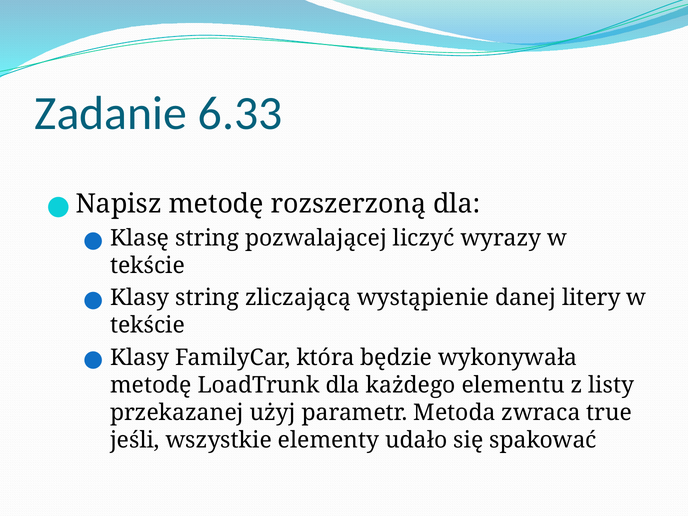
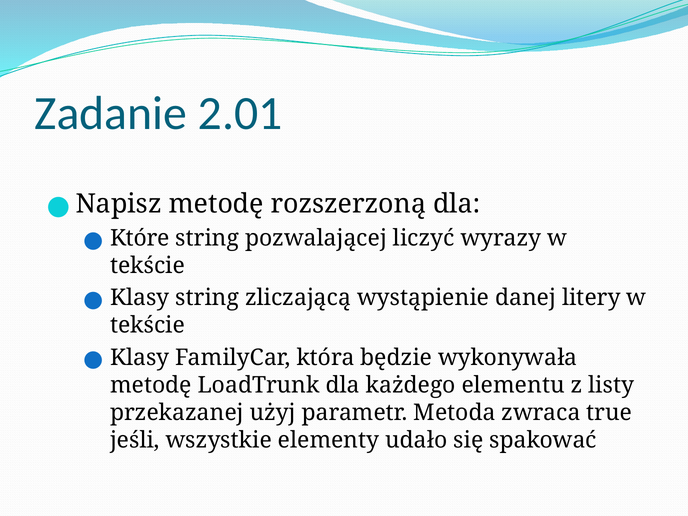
6.33: 6.33 -> 2.01 (240, 114)
Klasę: Klasę -> Które (140, 238)
